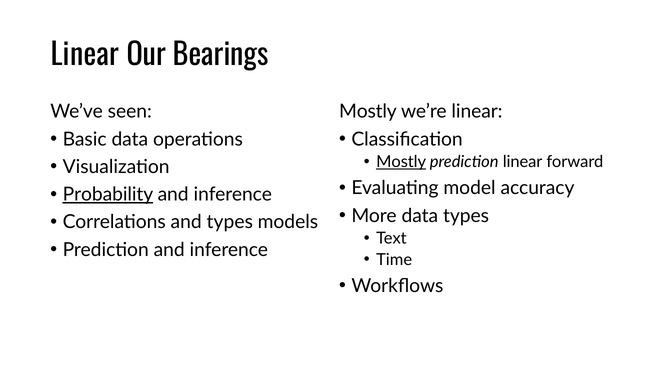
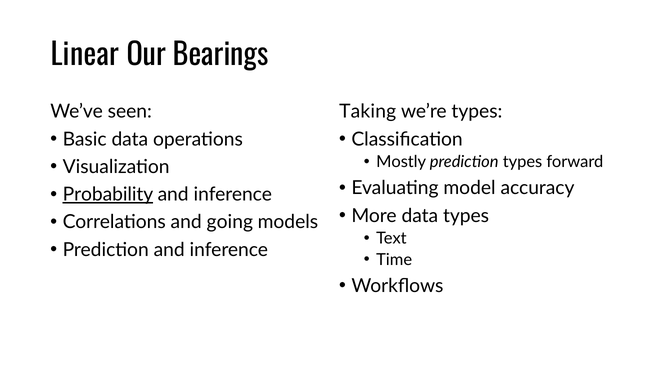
Mostly: Mostly -> Taking (368, 112)
we’re linear: linear -> types (477, 112)
Mostly underline: present -> none (401, 162)
prediction linear: linear -> types (522, 162)
and types: types -> going (230, 222)
